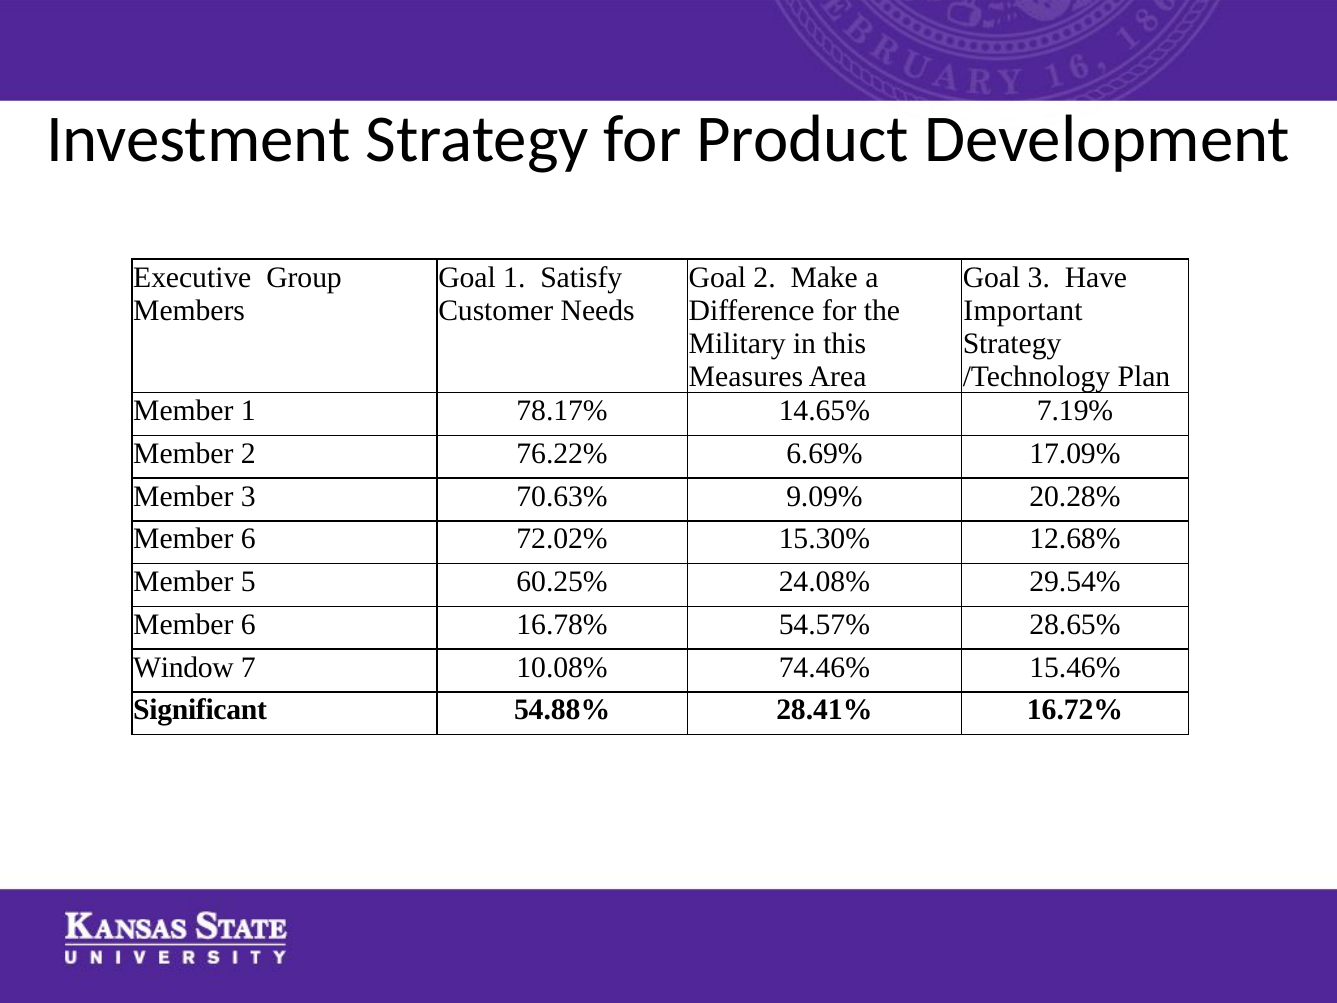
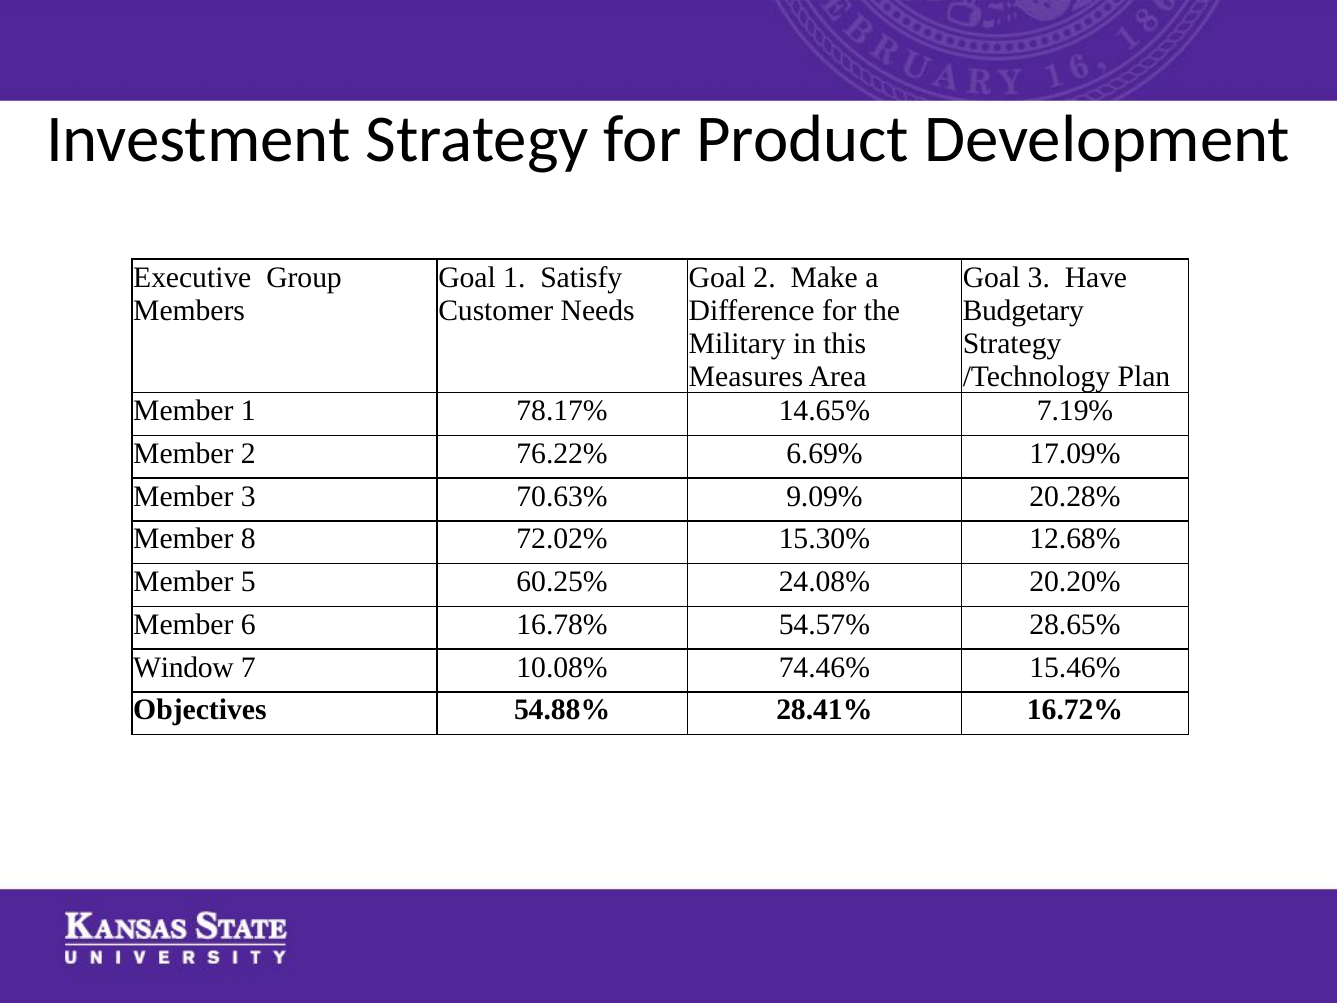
Important: Important -> Budgetary (1023, 310)
6: 6 -> 8 (248, 539)
29.54%: 29.54% -> 20.20% (1075, 582)
Significant: Significant -> Objectives (200, 710)
